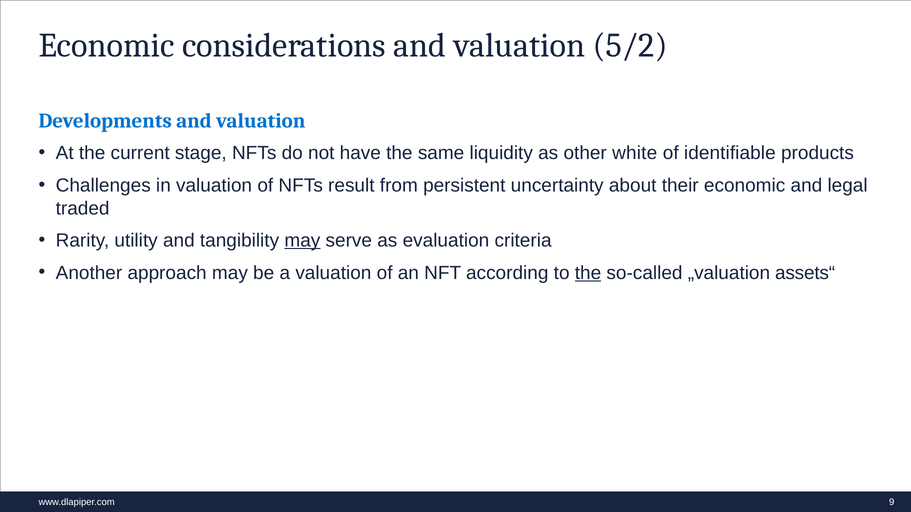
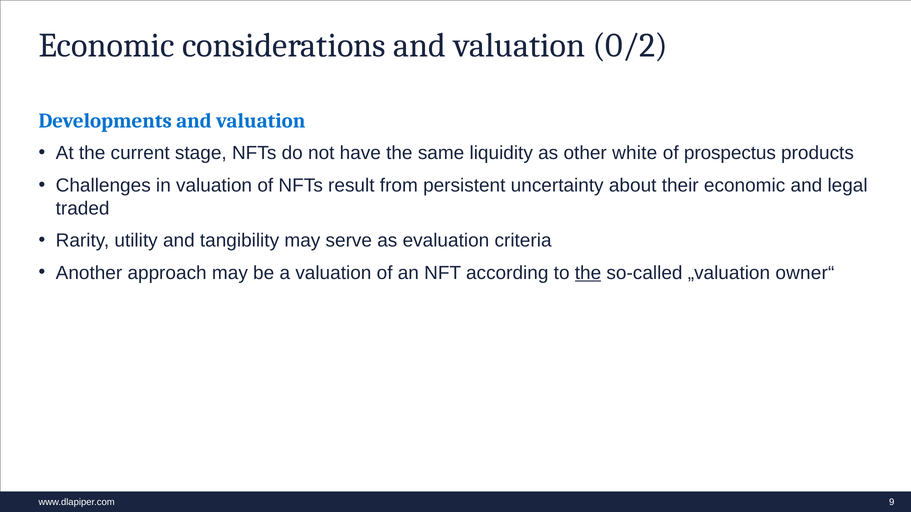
5/2: 5/2 -> 0/2 (630, 46)
identifiable: identifiable -> prospectus (730, 153)
may underline: present -> none (302, 241)
assets“: assets“ -> owner“ (805, 273)
